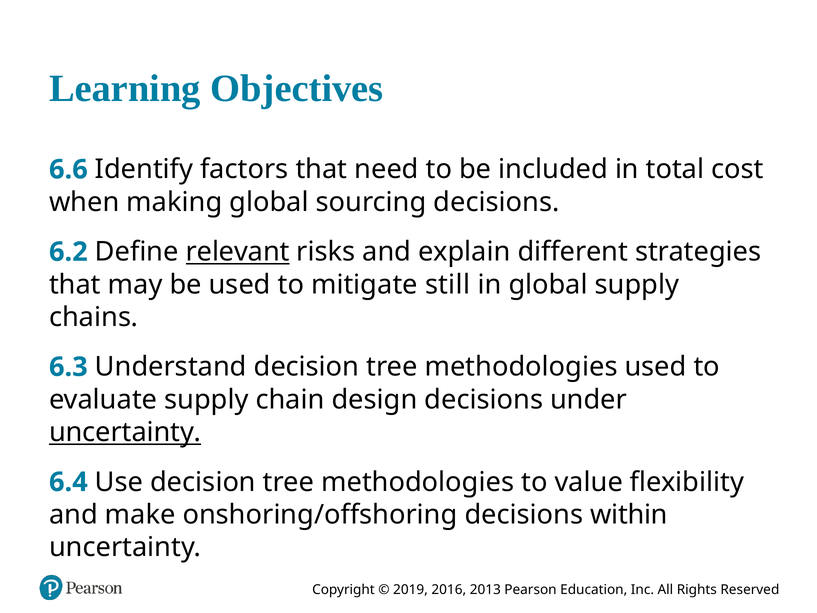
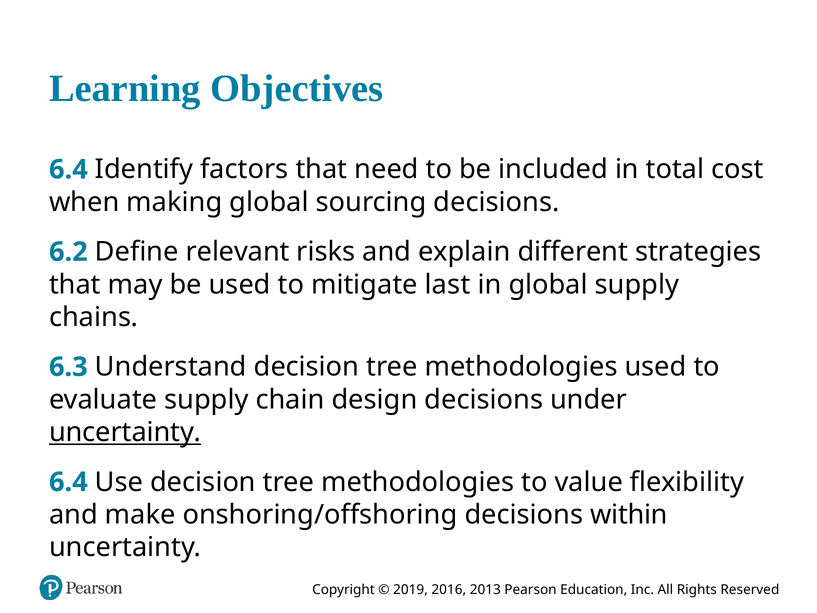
6.6: 6.6 -> 6.4 (68, 169)
relevant underline: present -> none (238, 252)
still: still -> last (448, 284)
